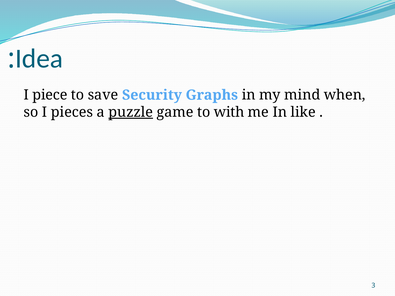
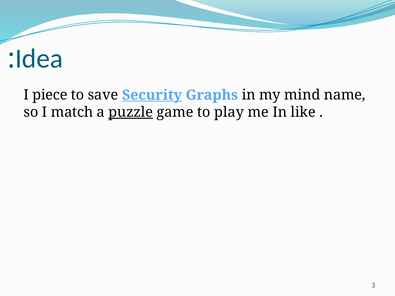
Security underline: none -> present (152, 95)
when: when -> name (345, 95)
pieces: pieces -> match (72, 112)
with: with -> play (229, 112)
